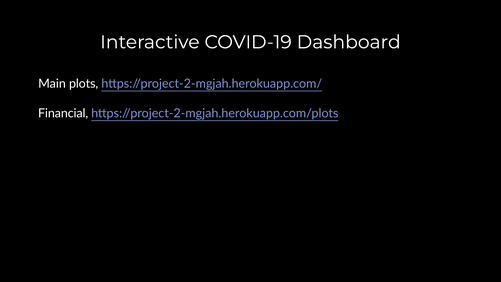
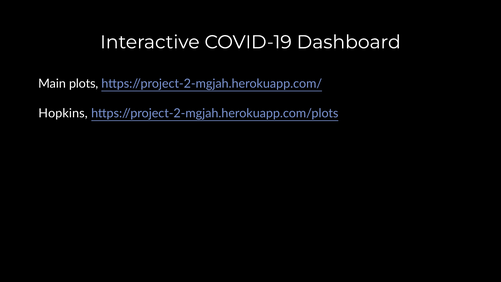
Financial: Financial -> Hopkins (63, 113)
